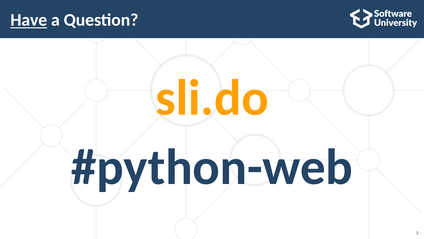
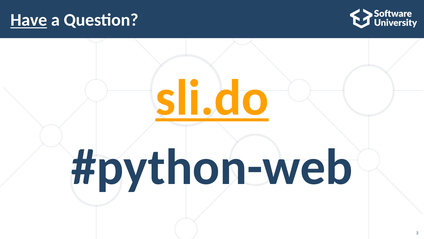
sli.do underline: none -> present (212, 98)
